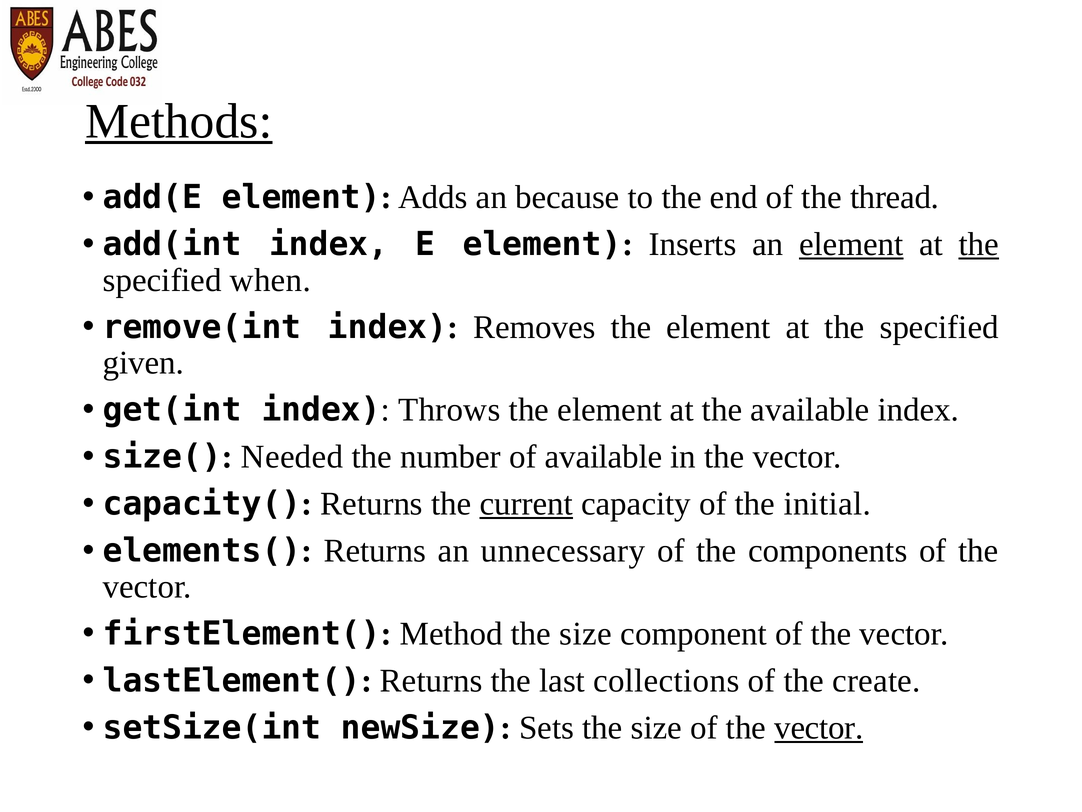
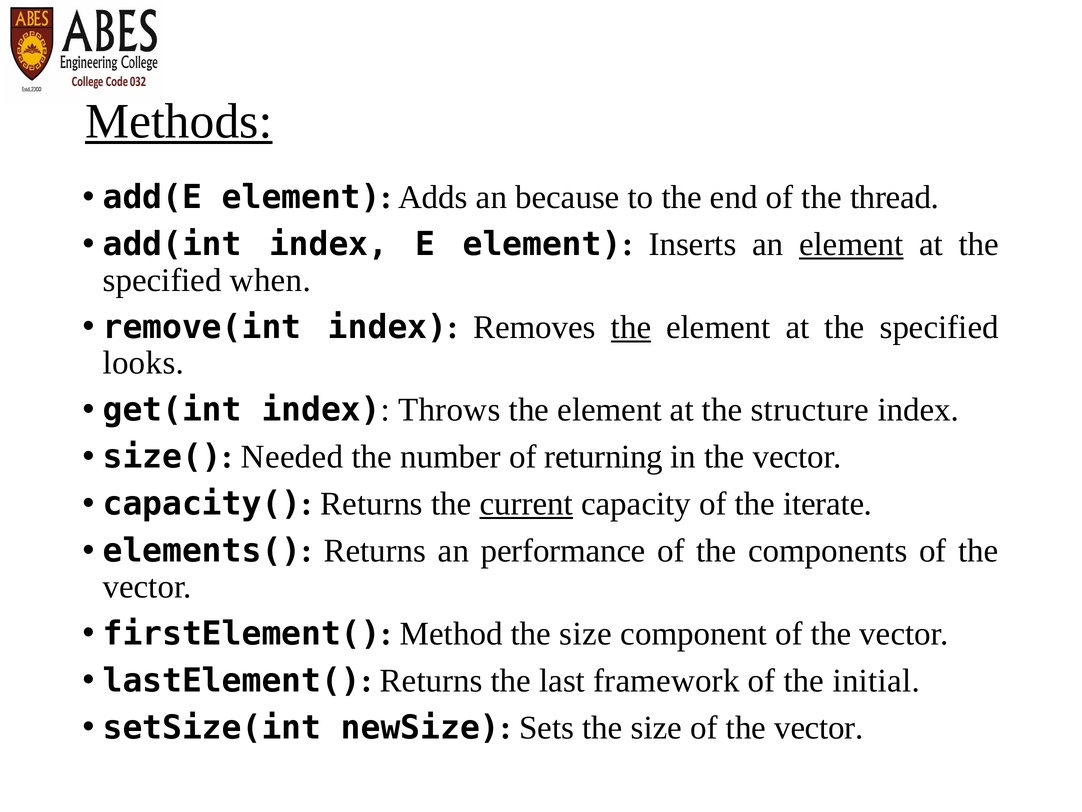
the underline: present -> none (979, 244)
the underline: none -> present (631, 327)
given: given -> looks (143, 363)
the available: available -> structure (810, 410)
of available: available -> returning (604, 457)
initial: initial -> iterate (828, 504)
unnecessary: unnecessary -> performance (563, 551)
collections: collections -> framework (666, 680)
create: create -> initial (876, 680)
vector underline: present -> none (819, 727)
